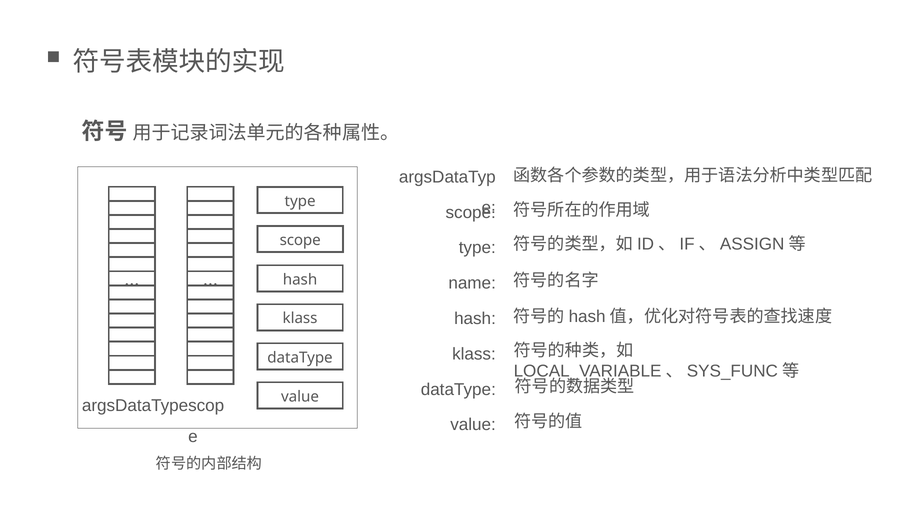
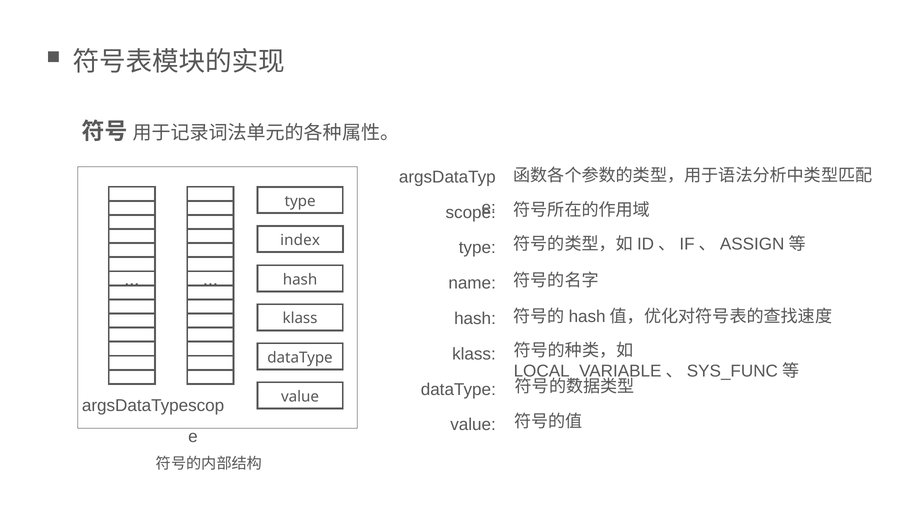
scope: scope -> index (300, 240)
